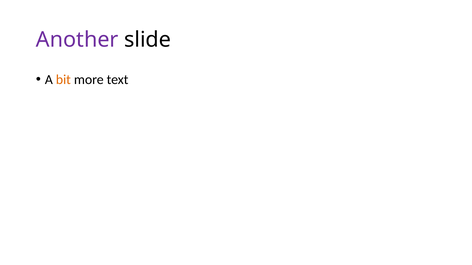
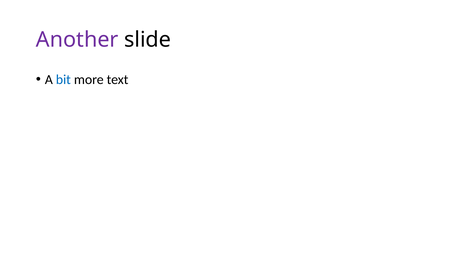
bit colour: orange -> blue (63, 80)
